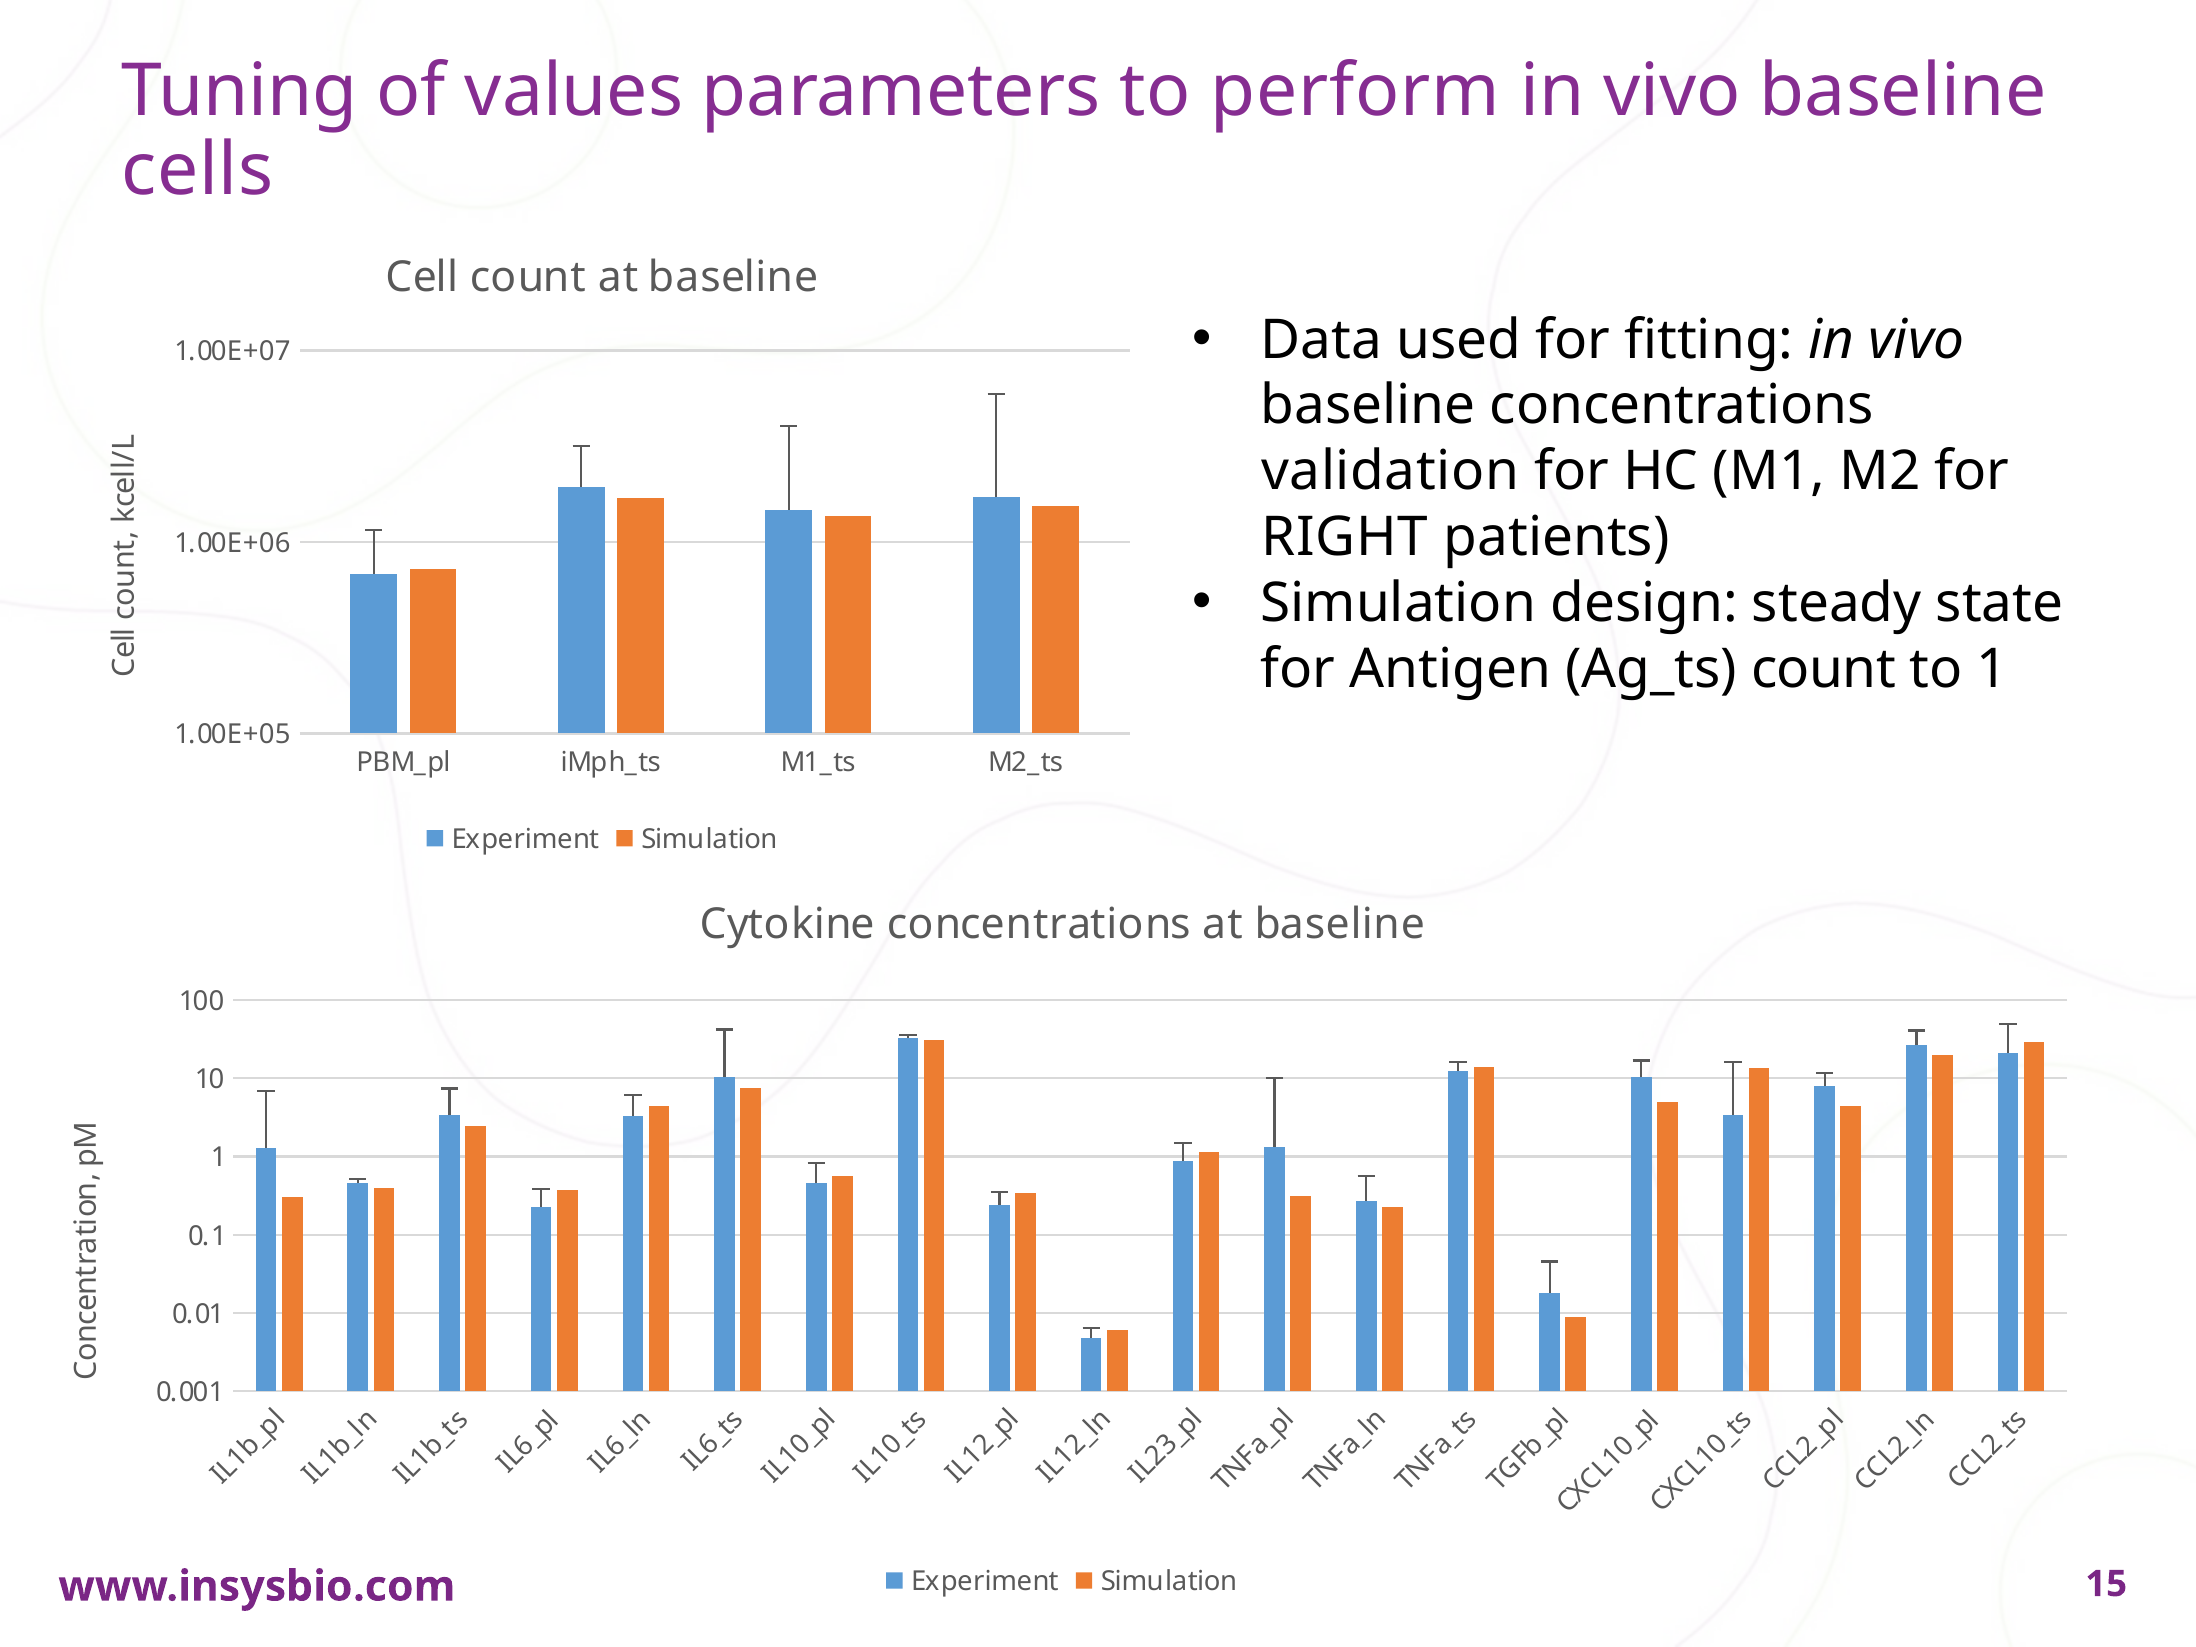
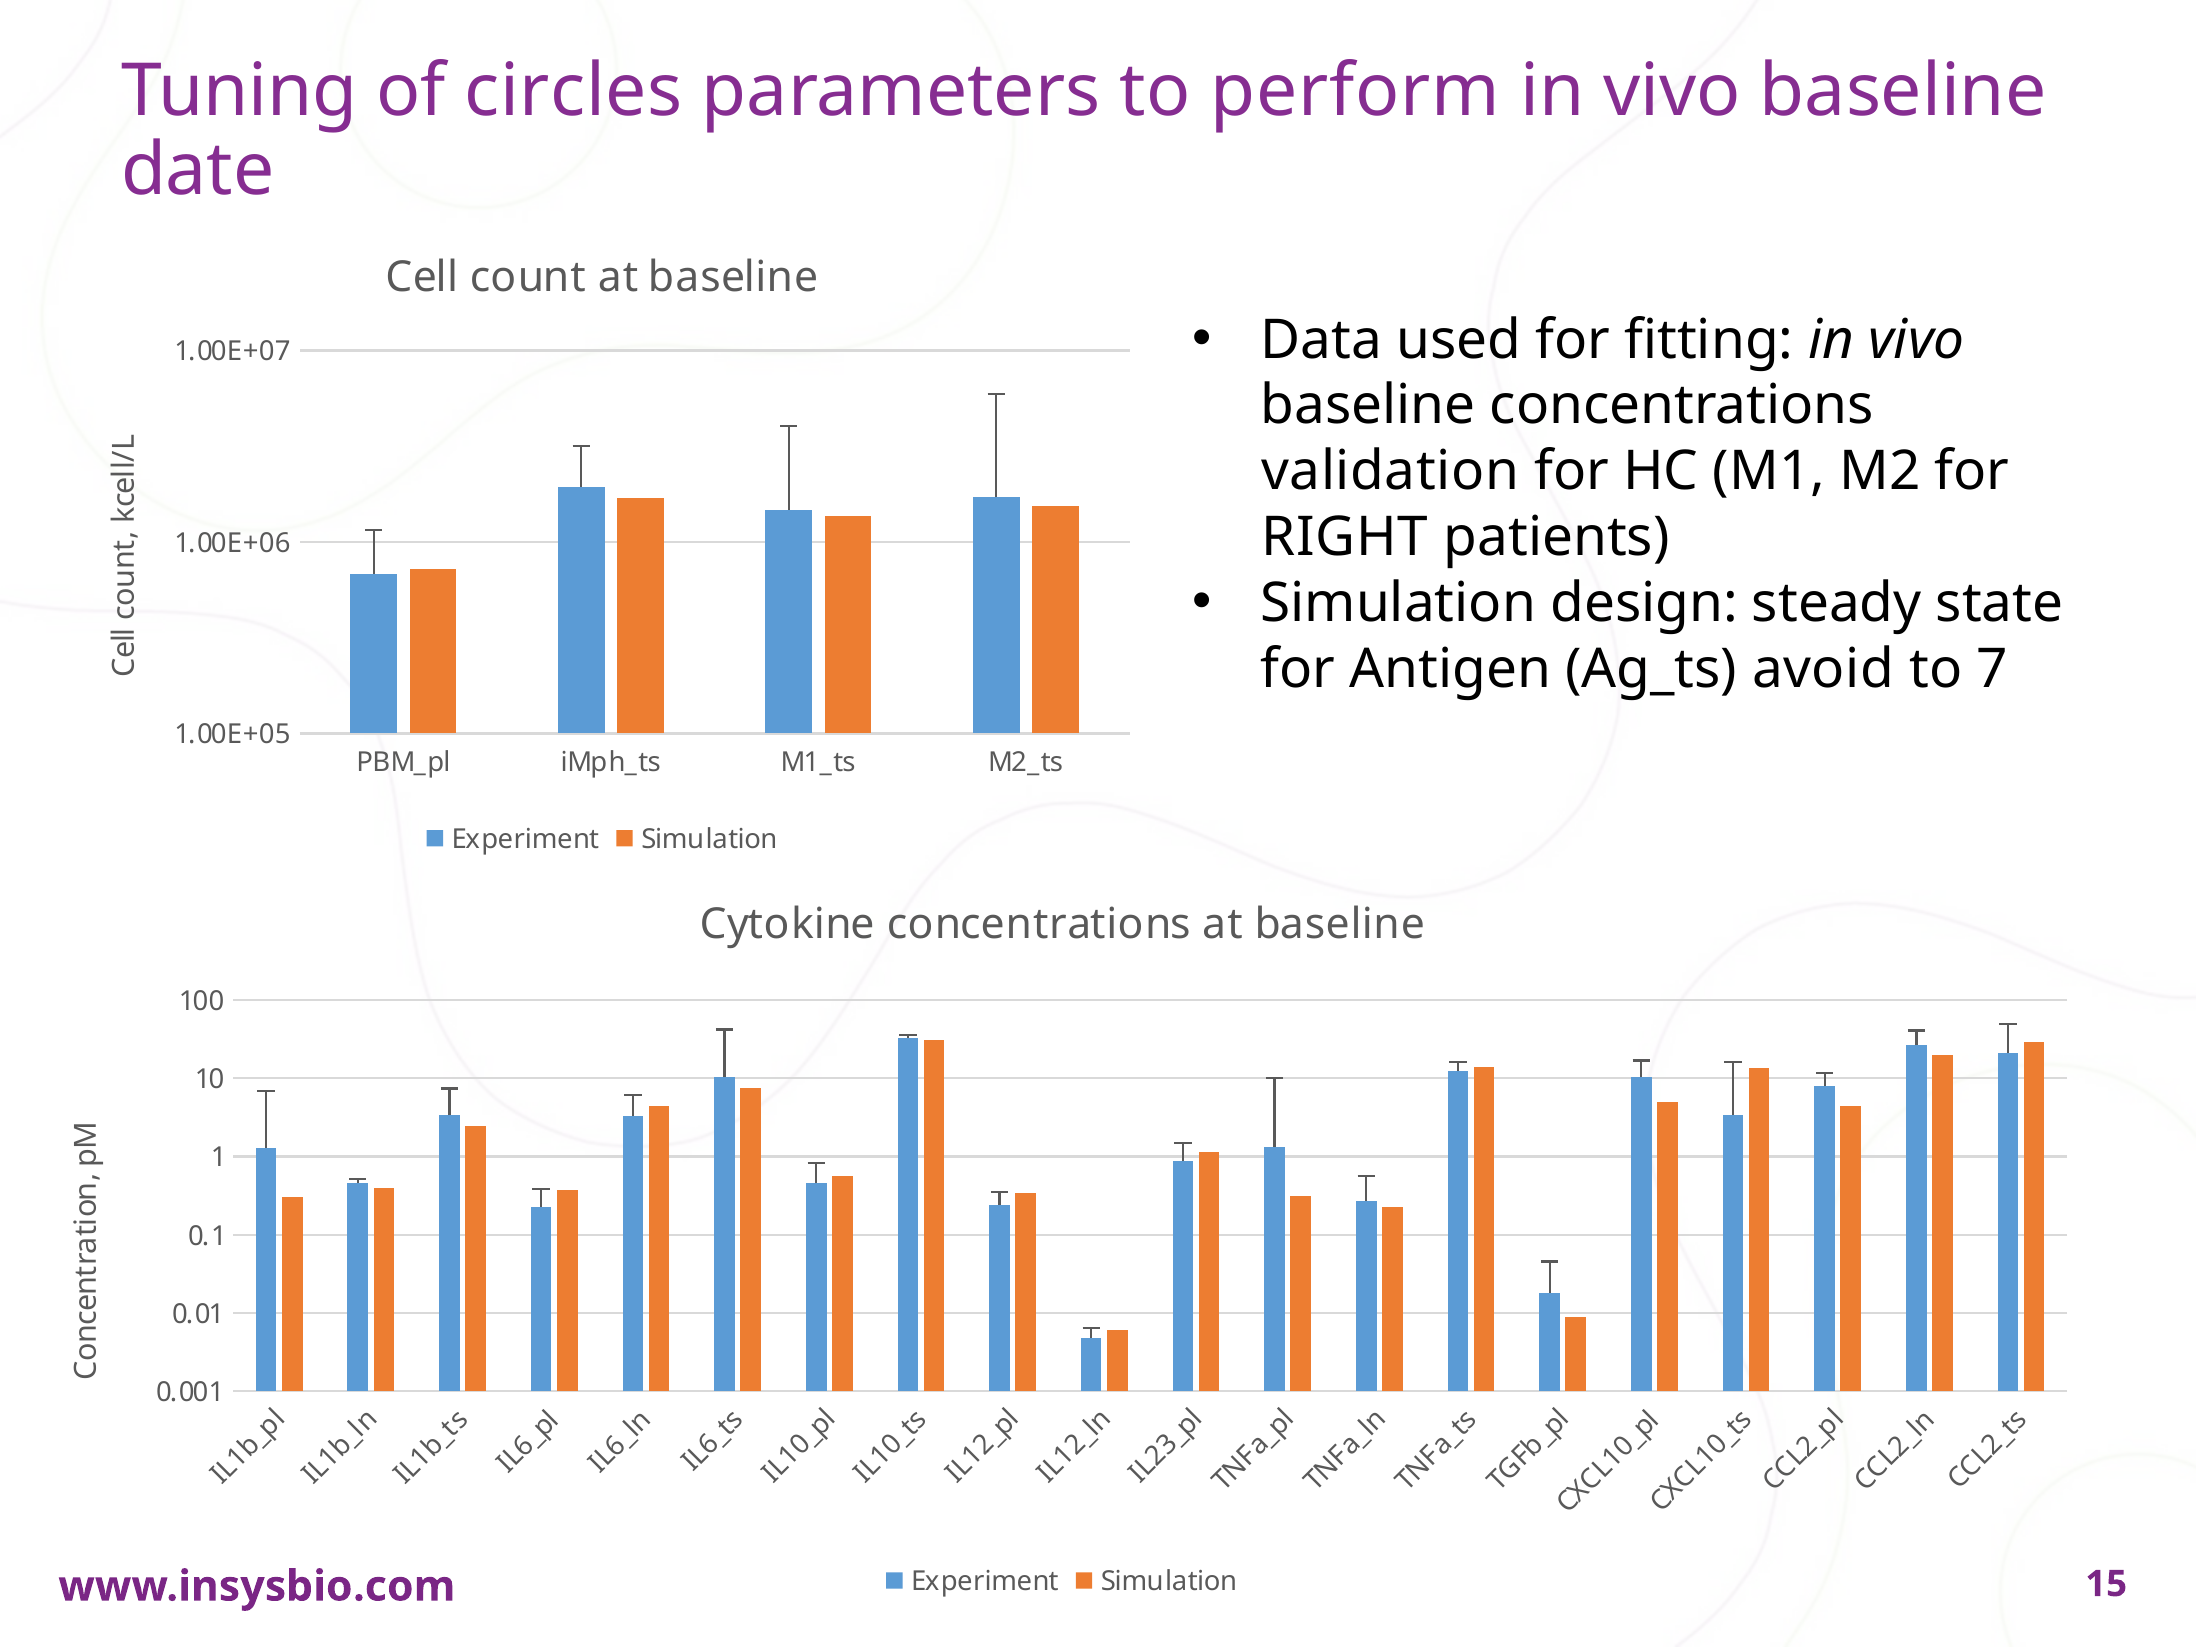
values: values -> circles (574, 92)
cells: cells -> date (198, 171)
Ag_ts count: count -> avoid (1823, 669)
to 1: 1 -> 7 (1993, 669)
